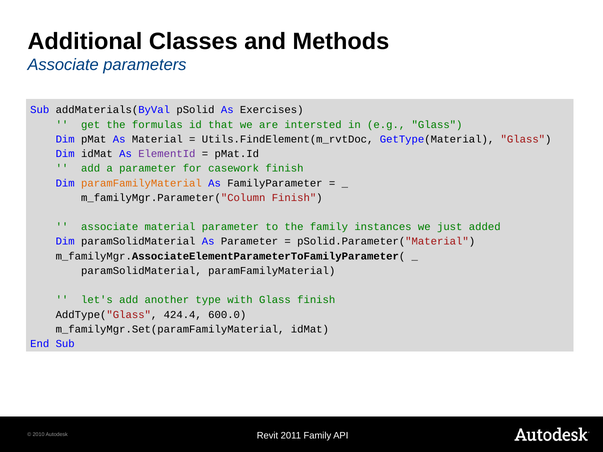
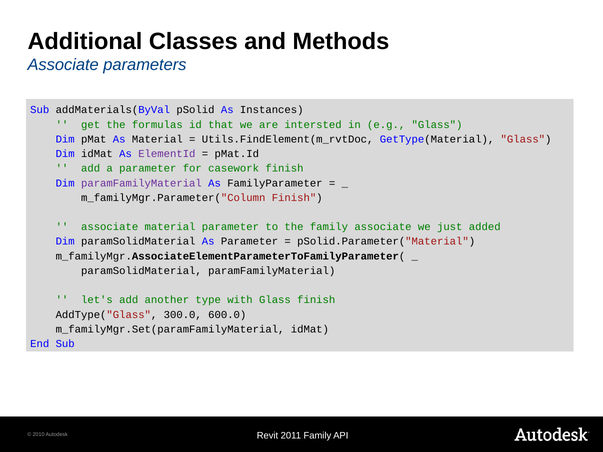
Exercises: Exercises -> Instances (272, 110)
paramFamilyMaterial colour: orange -> purple (141, 183)
family instances: instances -> associate (383, 227)
424.4: 424.4 -> 300.0 (183, 315)
